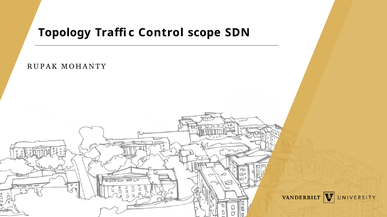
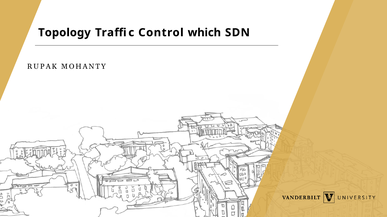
scope: scope -> which (204, 33)
